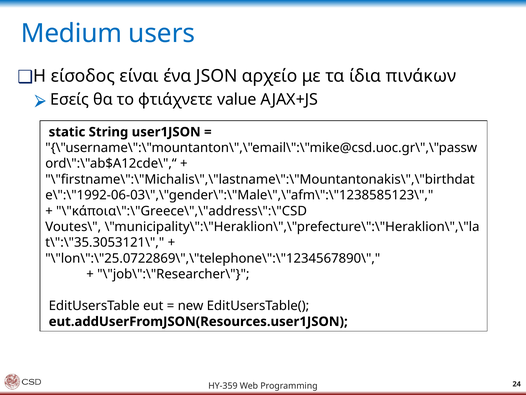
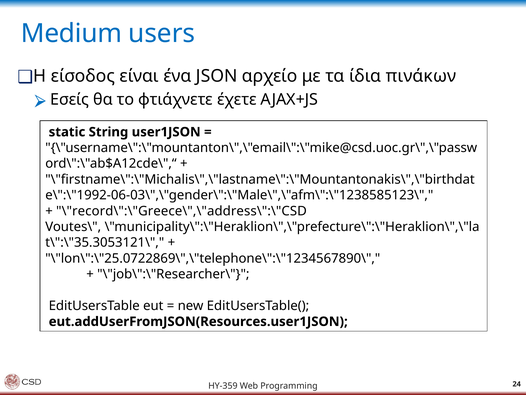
value: value -> έχετε (237, 99)
\"κάποια\":\"Greece\",\"address\":\"CSD: \"κάποια\":\"Greece\",\"address\":\"CSD -> \"record\":\"Greece\",\"address\":\"CSD (182, 211)
